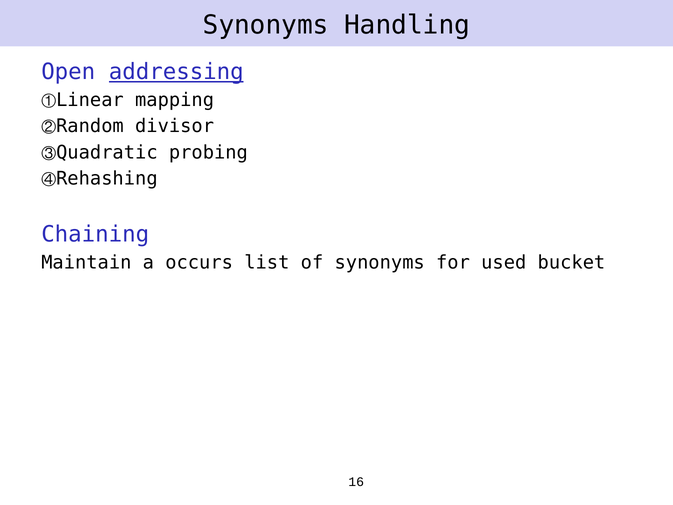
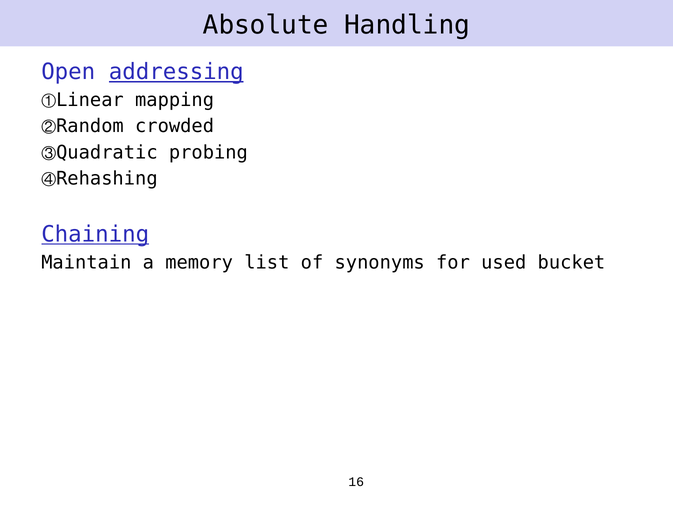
Synonyms: Synonyms -> Absolute (266, 25)
divisor: divisor -> crowded (175, 126)
Chaining underline: none -> present (95, 234)
occurs: occurs -> memory (199, 262)
